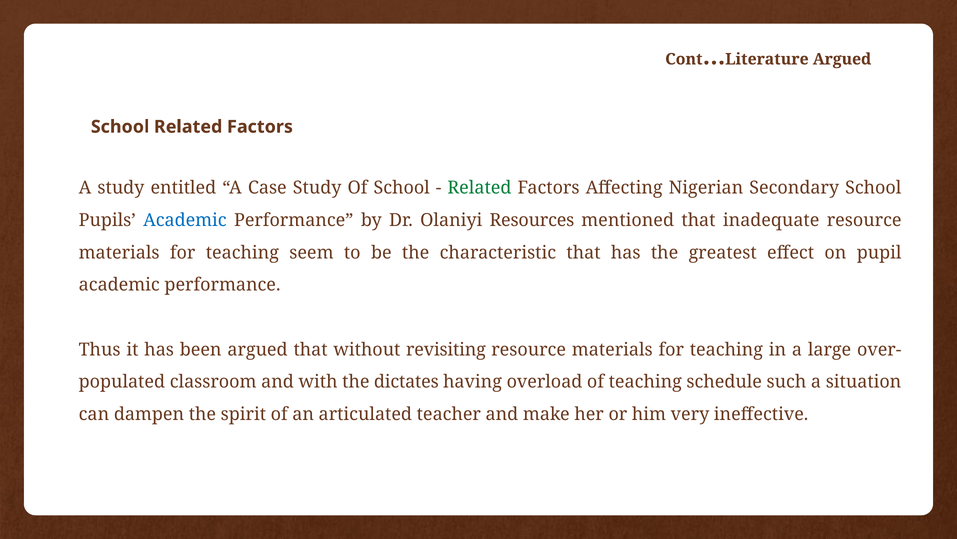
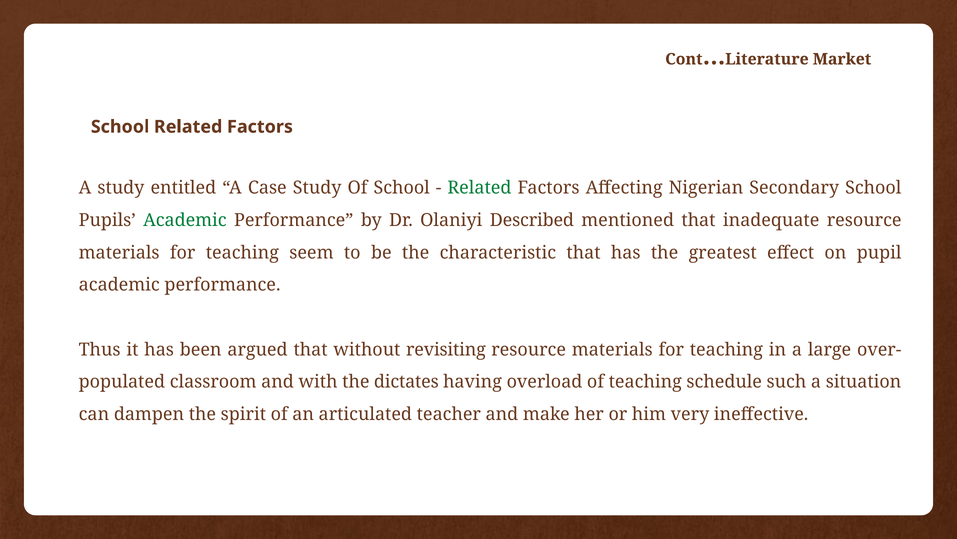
Argued: Argued -> Market (842, 59)
Academic colour: blue -> green (185, 220)
Resources: Resources -> Described (532, 220)
